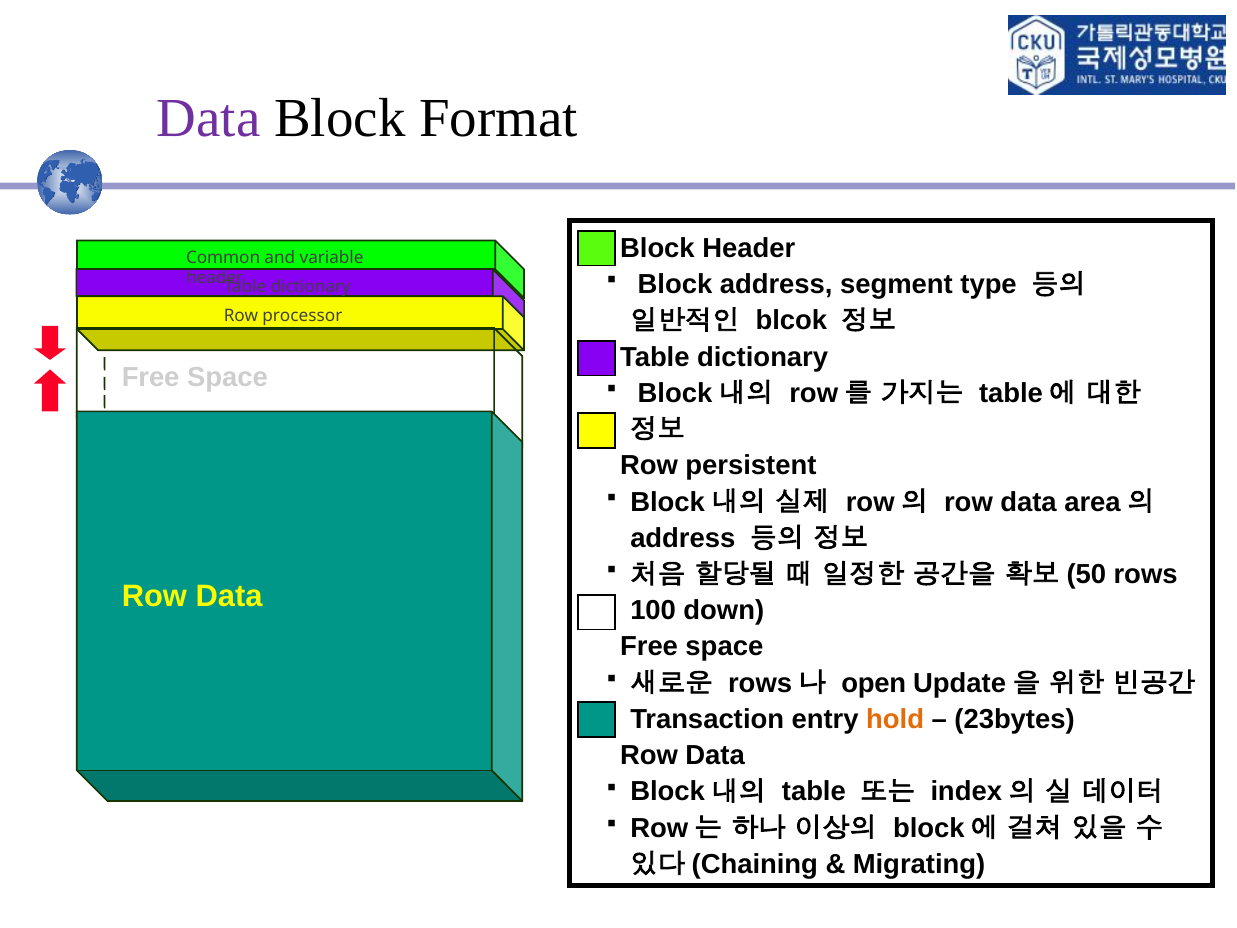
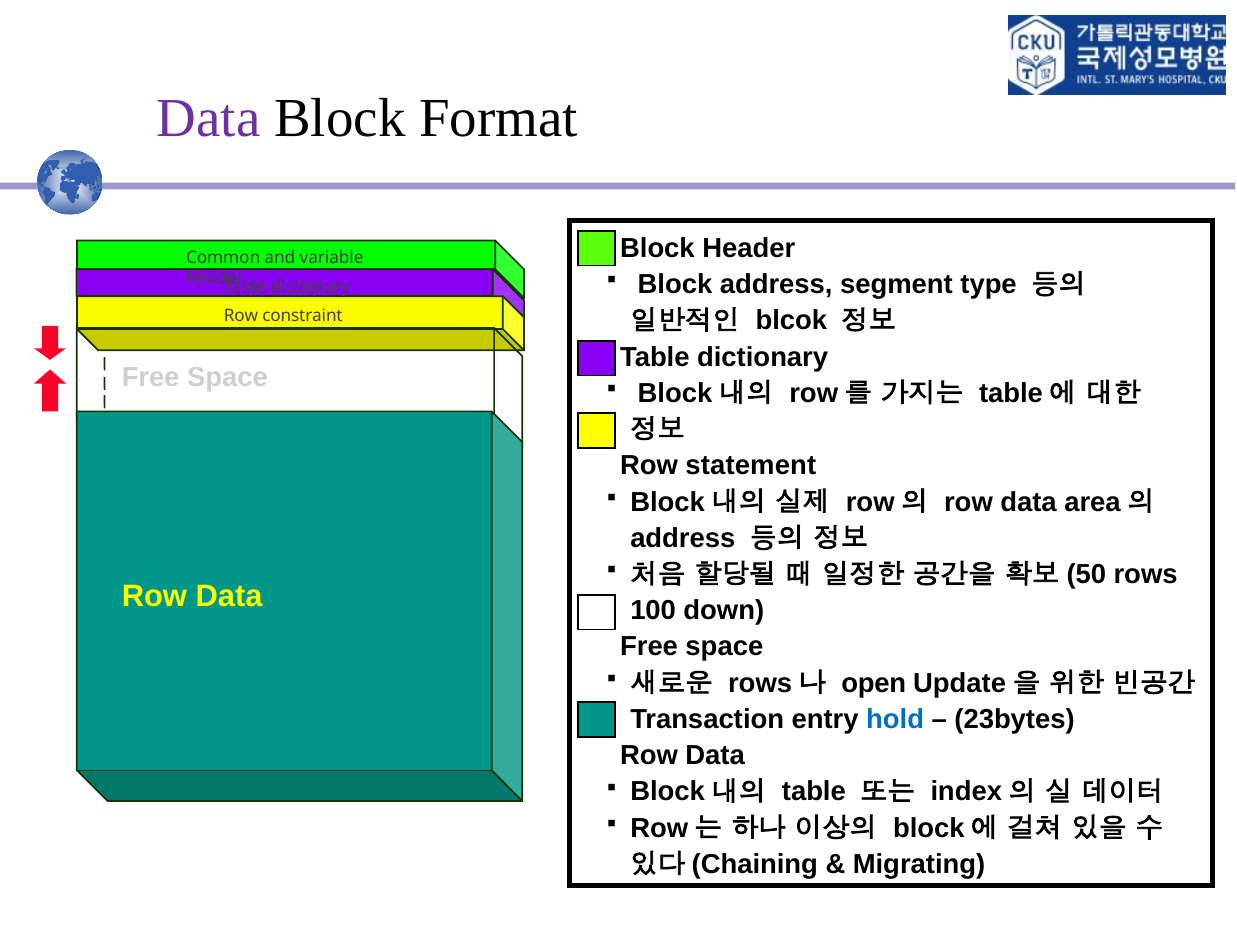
processor: processor -> constraint (302, 316)
persistent: persistent -> statement (751, 466)
hold colour: orange -> blue (895, 719)
